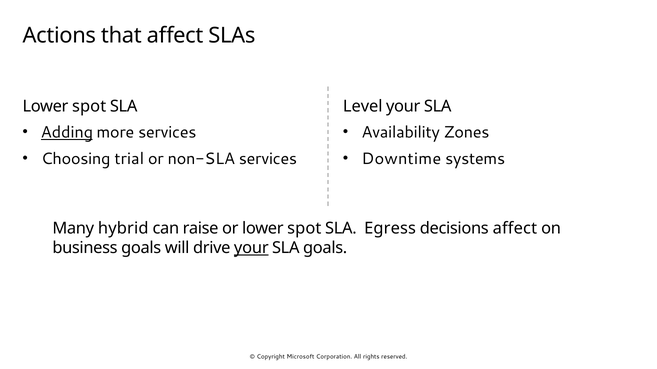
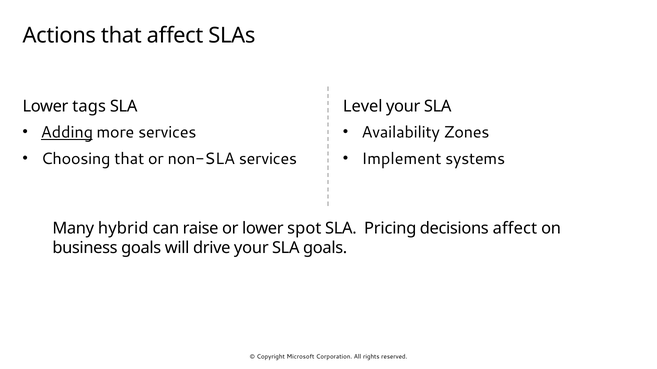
spot: spot -> tags (89, 106)
Choosing trial: trial -> that (129, 159)
Downtime: Downtime -> Implement (401, 159)
Egress: Egress -> Pricing (390, 228)
your underline: present -> none (251, 248)
